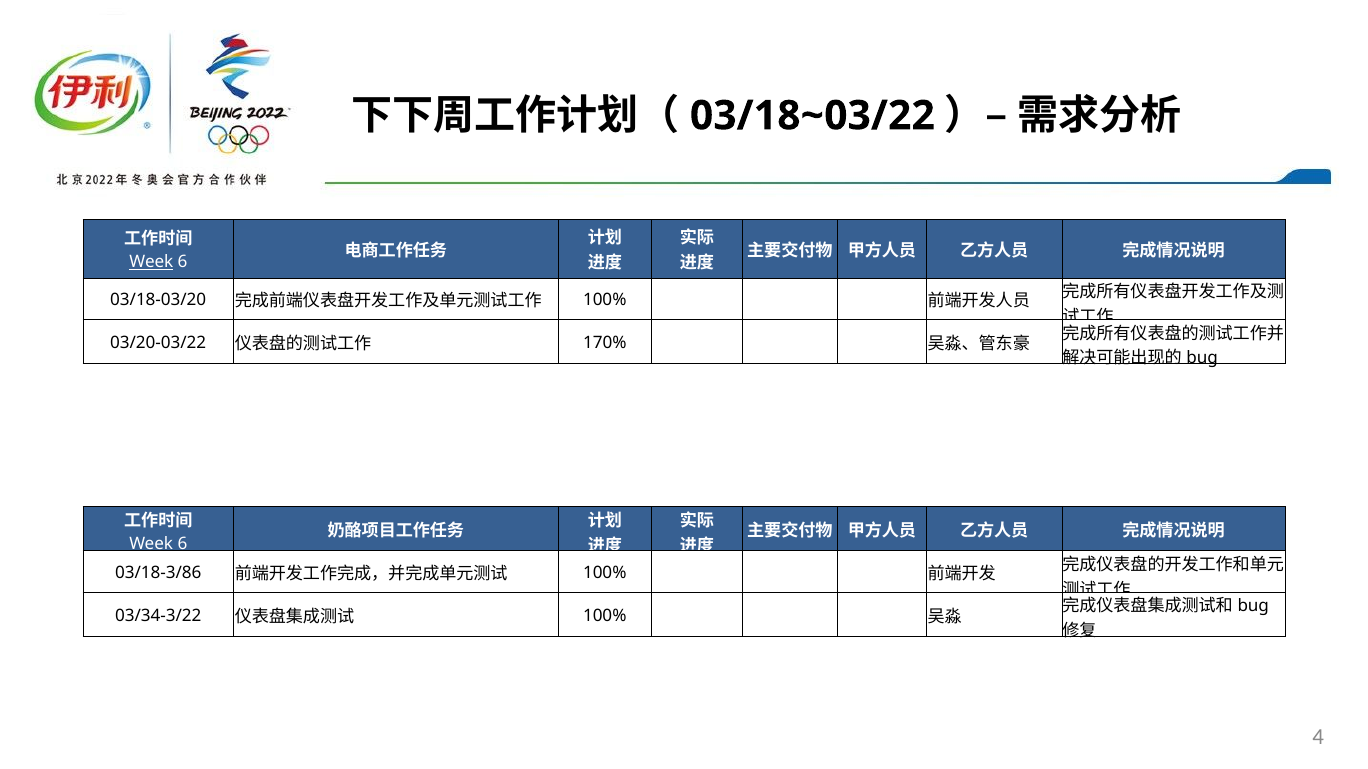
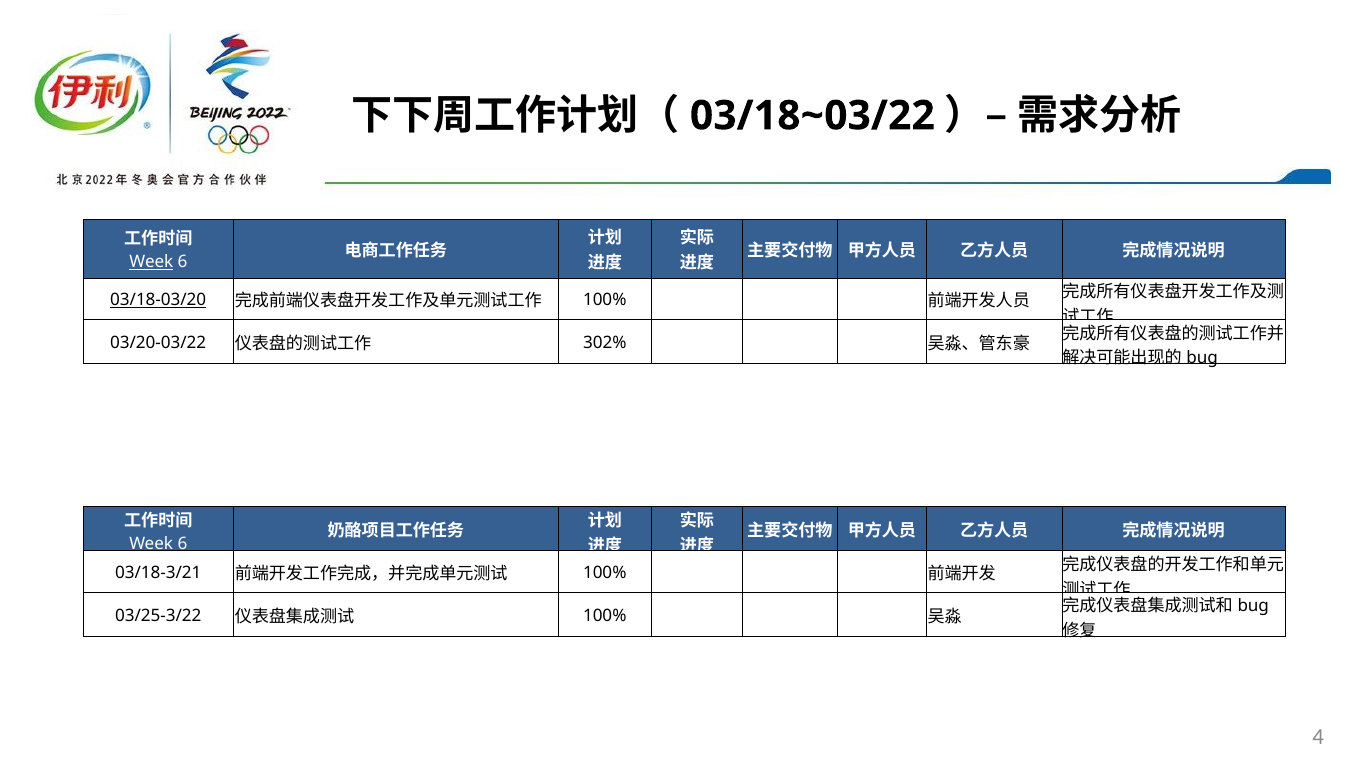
03/18-03/20 underline: none -> present (158, 300)
170%: 170% -> 302% (605, 343)
03/18-3/86: 03/18-3/86 -> 03/18-3/21 (158, 573)
03/34-3/22: 03/34-3/22 -> 03/25-3/22 (158, 616)
